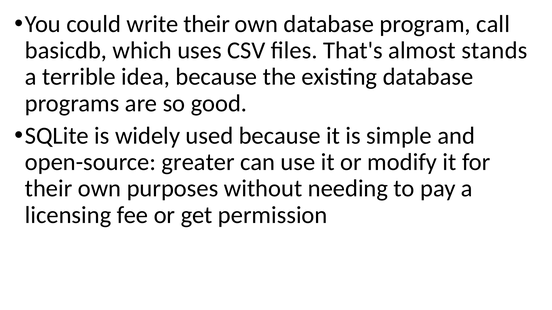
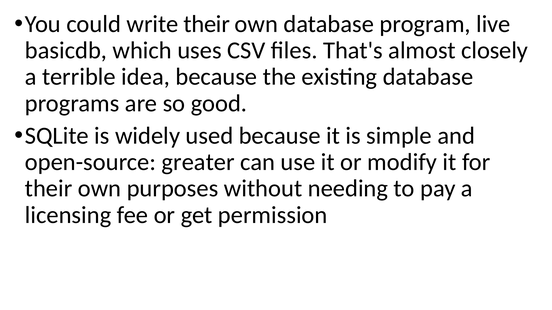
call: call -> live (493, 24)
stands: stands -> closely (495, 51)
